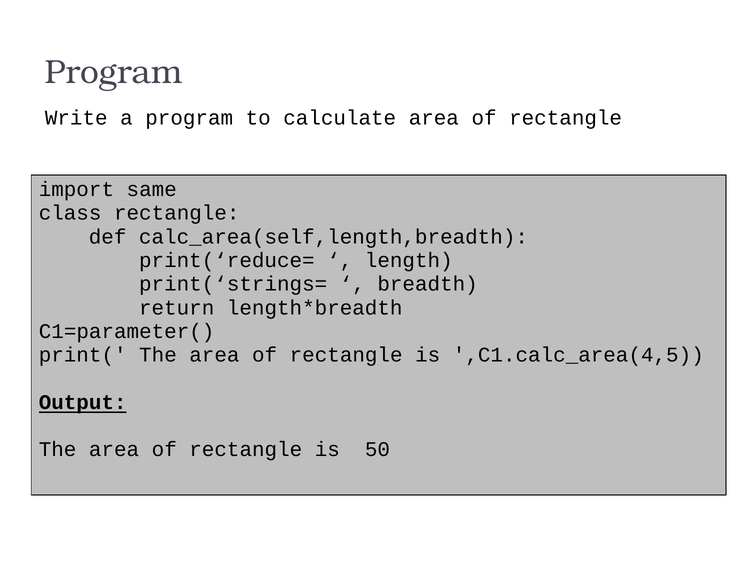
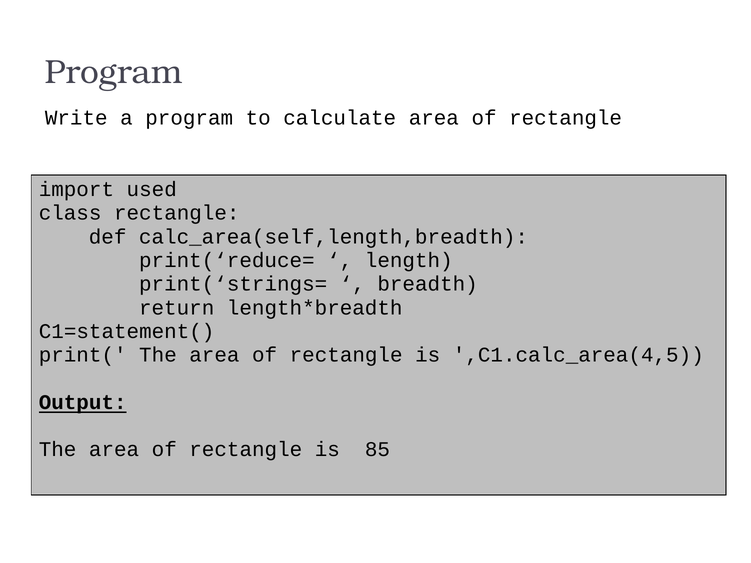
same: same -> used (152, 189)
C1=parameter(: C1=parameter( -> C1=statement( (127, 331)
50: 50 -> 85 (377, 450)
